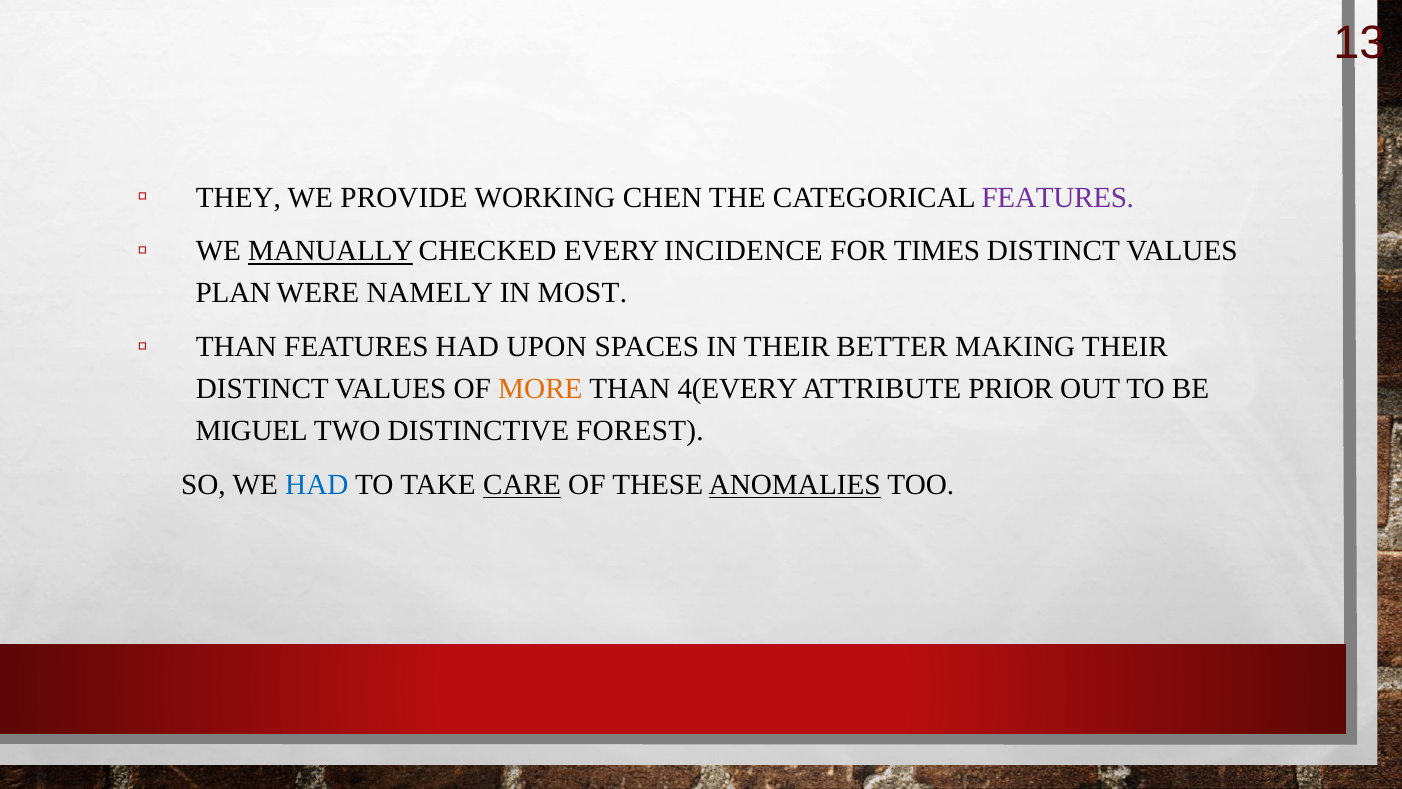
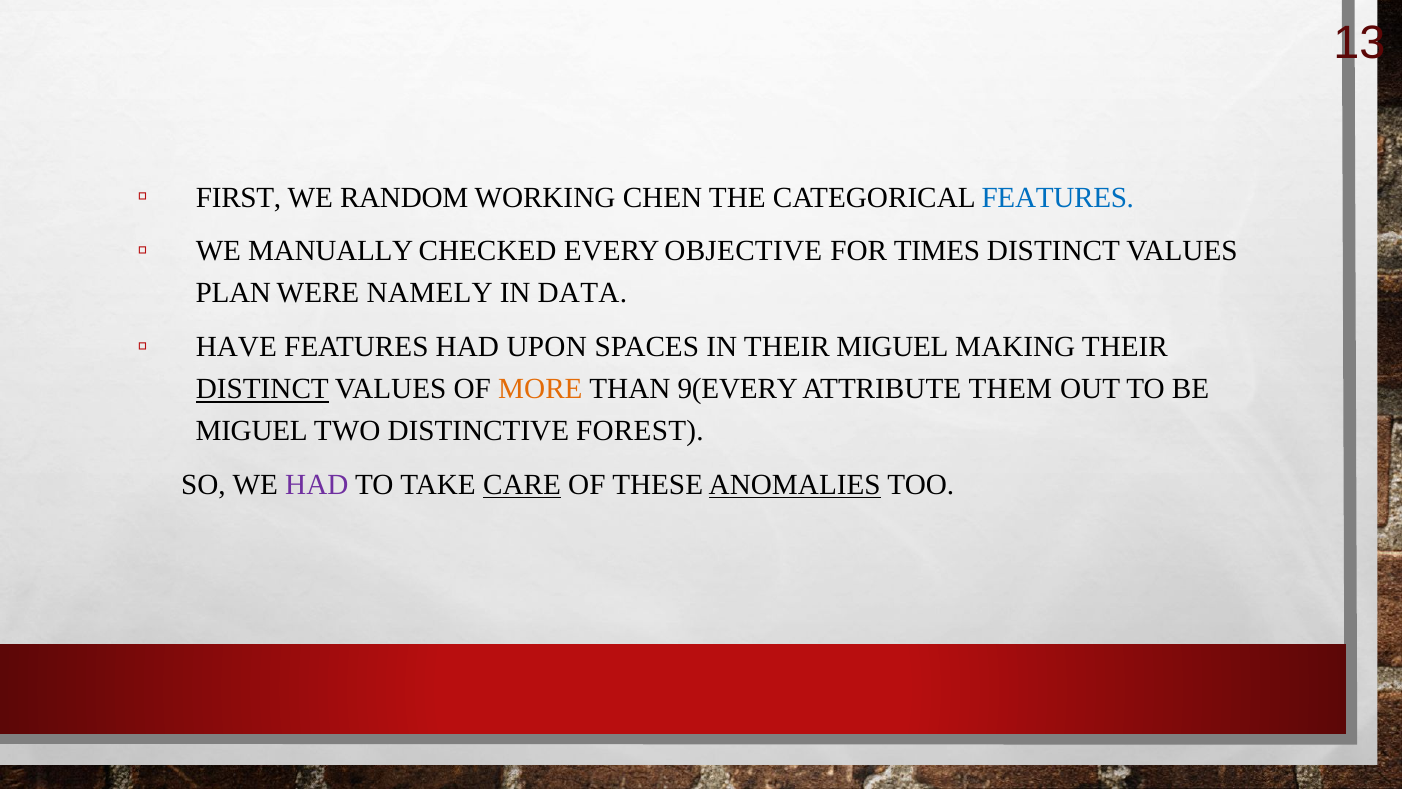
THEY: THEY -> FIRST (239, 197)
PROVIDE: PROVIDE -> RANDOM (404, 197)
FEATURES colour: purple -> blue (1058, 197)
MANUALLY underline: present -> none (331, 251)
INCIDENCE: INCIDENCE -> OBJECTIVE (743, 251)
MOST: MOST -> DATA (582, 293)
THAN: THAN -> HAVE (236, 347)
THEIR BETTER: BETTER -> MIGUEL (892, 347)
DISTINCT underline: none -> present (262, 389)
4(EVERY: 4(EVERY -> 9(EVERY (738, 389)
PRIOR: PRIOR -> THEM (1010, 389)
HAD colour: blue -> purple (317, 485)
